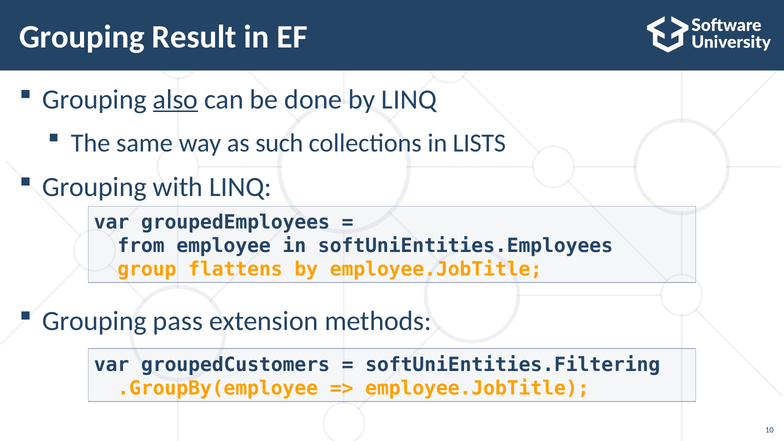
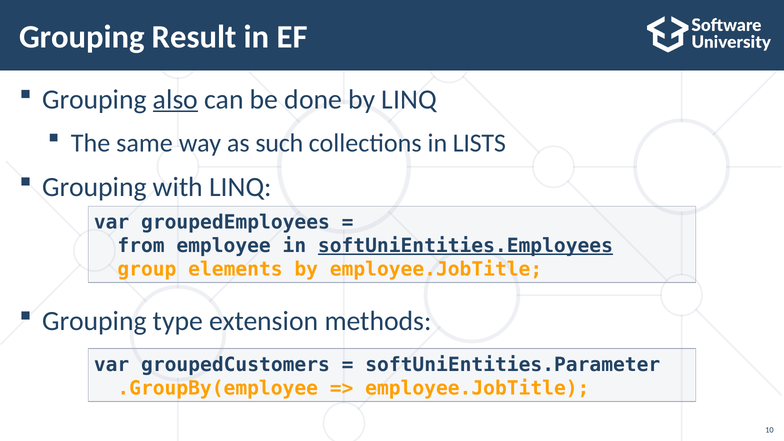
softUniEntities.Employees underline: none -> present (465, 246)
flattens: flattens -> elements (235, 269)
pass: pass -> type (178, 321)
softUniEntities.Filtering: softUniEntities.Filtering -> softUniEntities.Parameter (513, 365)
